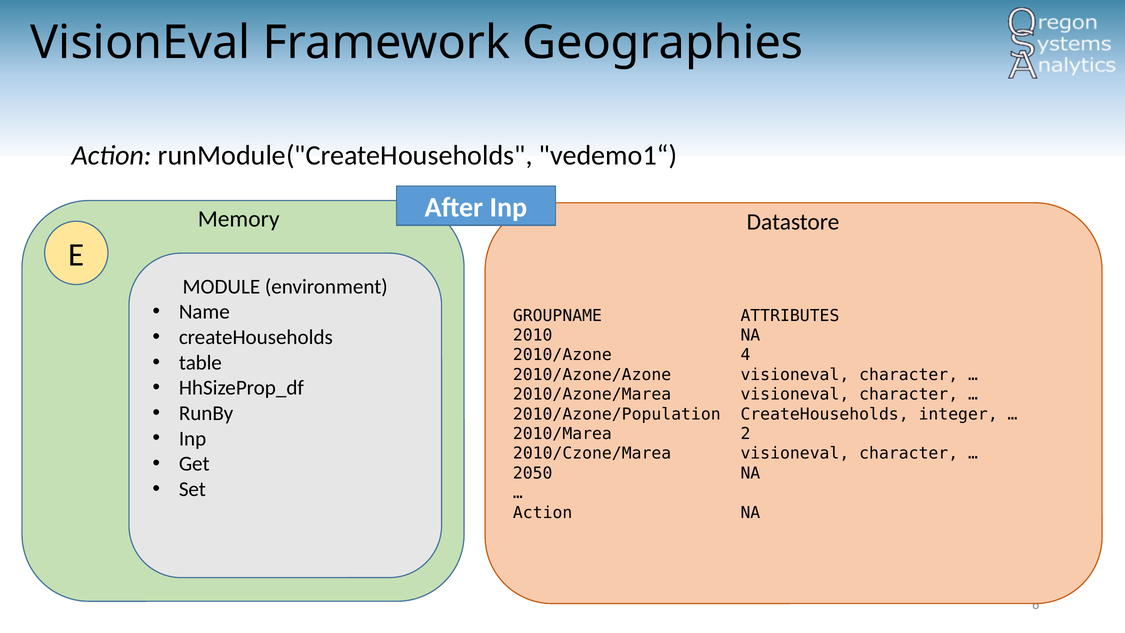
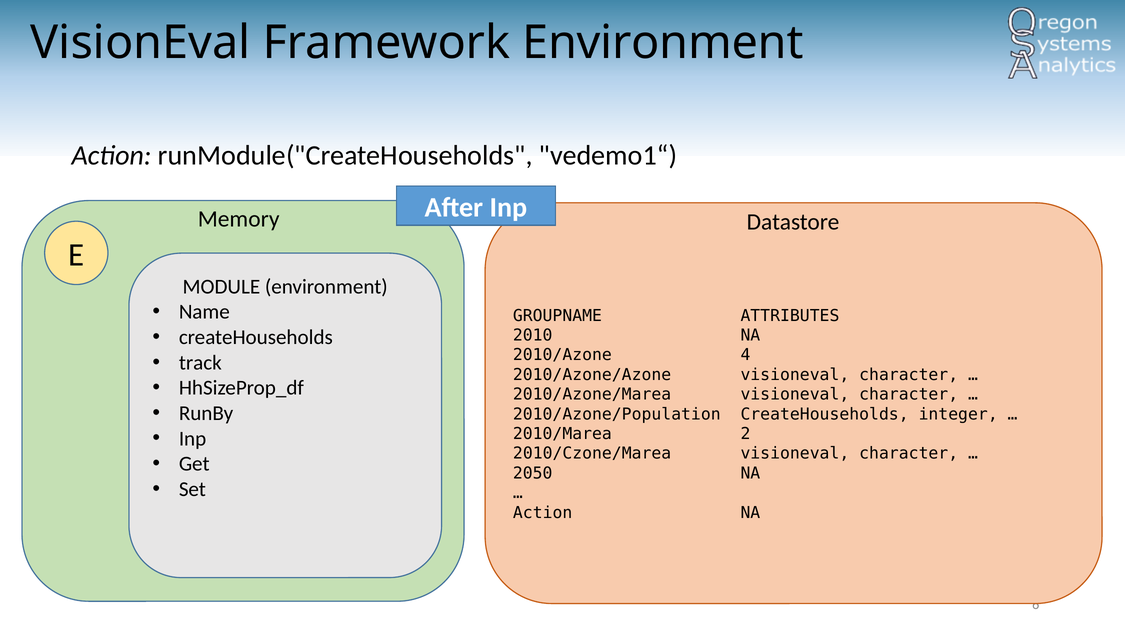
Framework Geographies: Geographies -> Environment (663, 43)
table: table -> track (200, 363)
